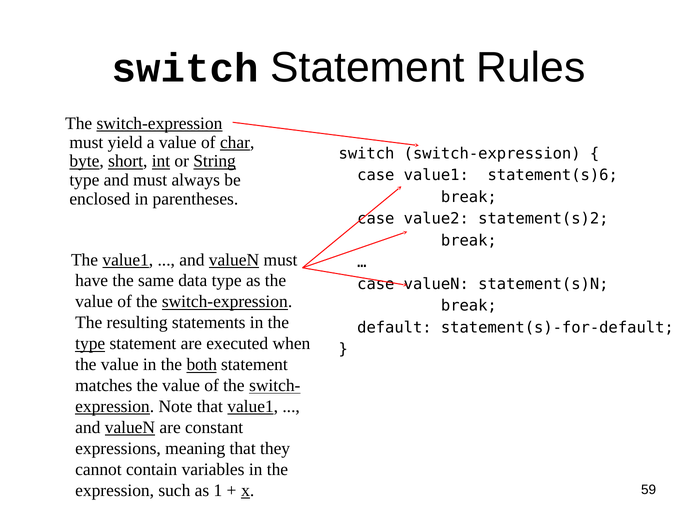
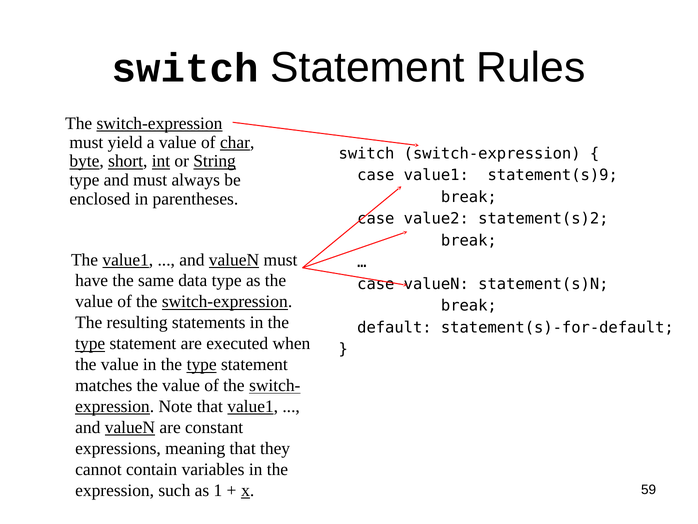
statement(s)6: statement(s)6 -> statement(s)9 (553, 175)
value in the both: both -> type (202, 364)
